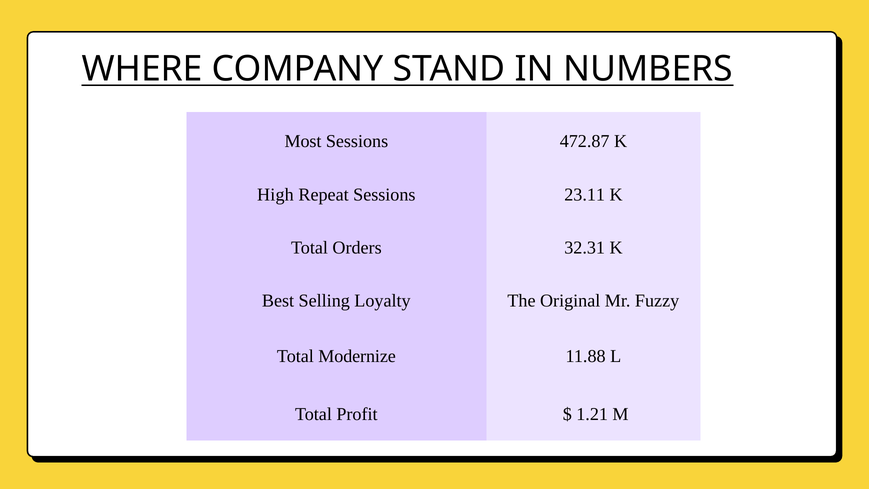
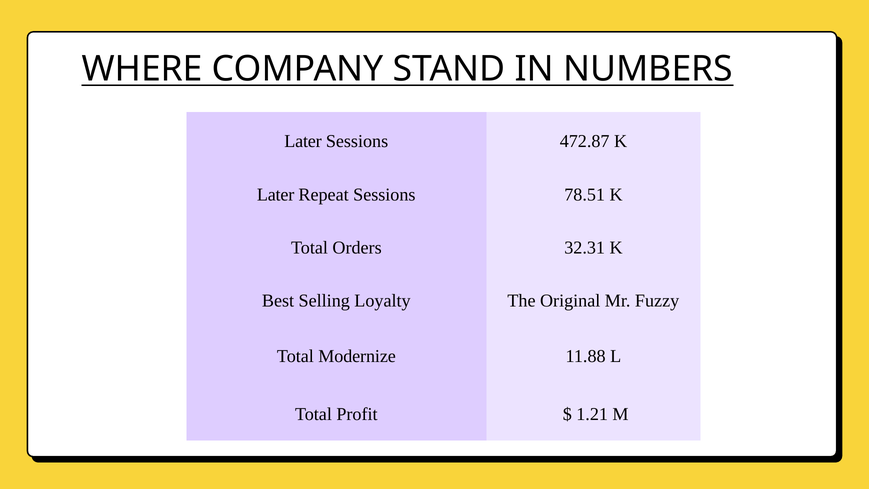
Most: Most -> Later (303, 141)
High: High -> Later (276, 194)
23.11: 23.11 -> 78.51 (585, 194)
